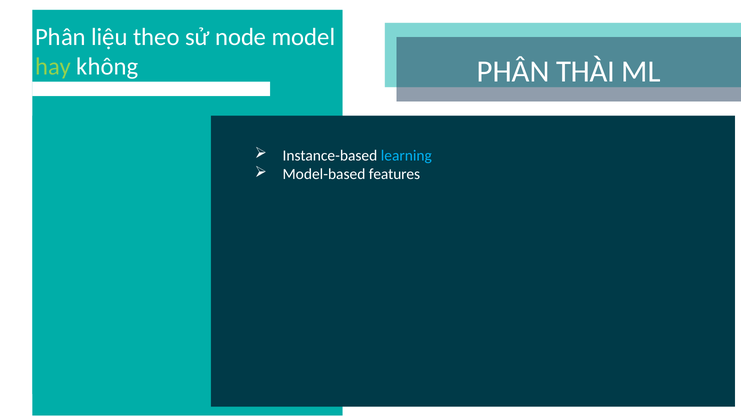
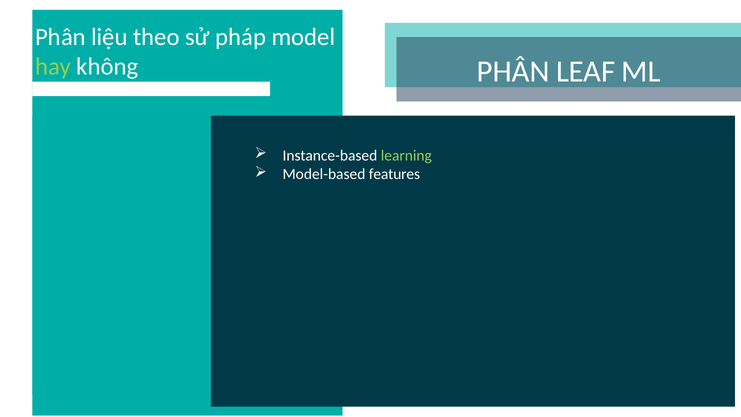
node: node -> pháp (241, 37)
THÀI: THÀI -> LEAF (586, 71)
learning colour: light blue -> light green (406, 156)
